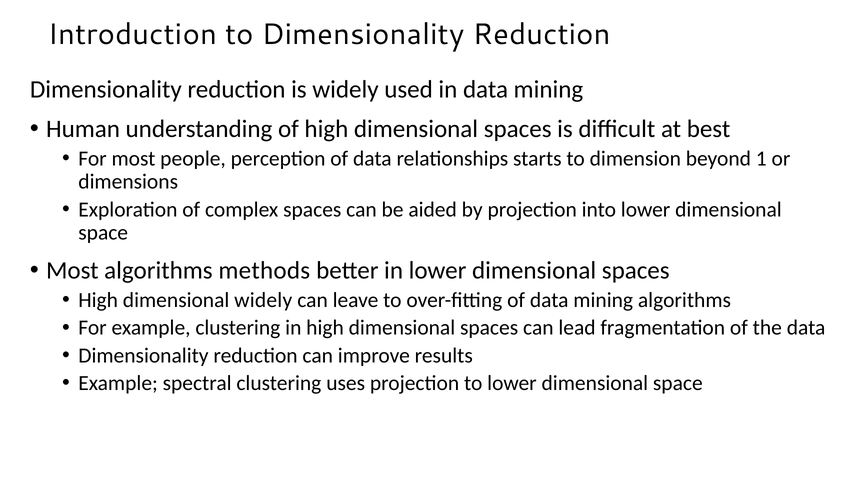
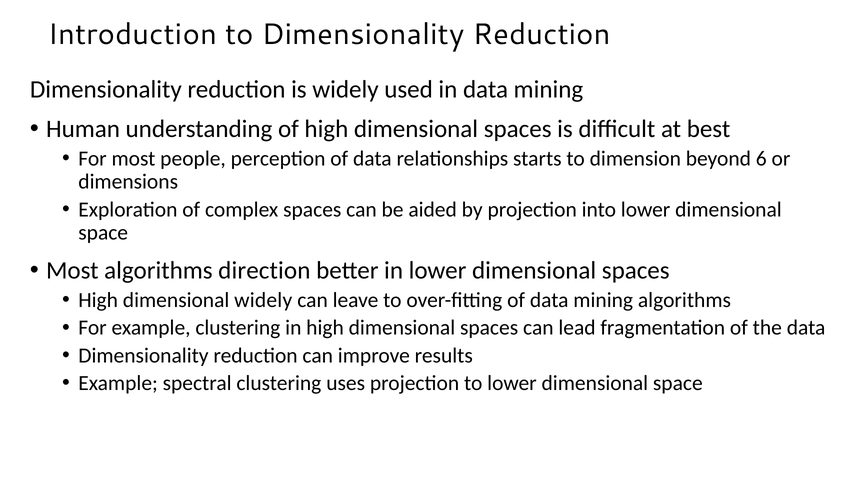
1: 1 -> 6 (761, 159)
methods: methods -> direction (264, 270)
